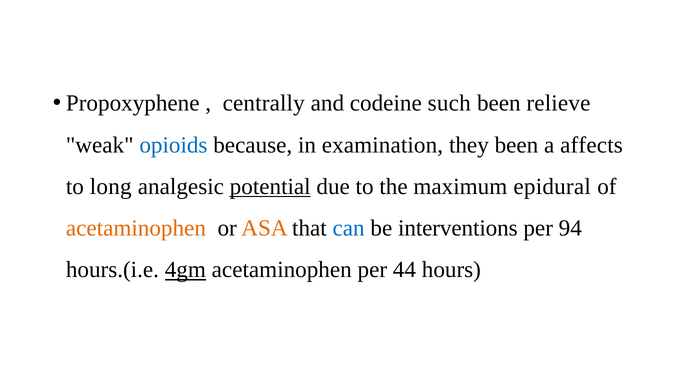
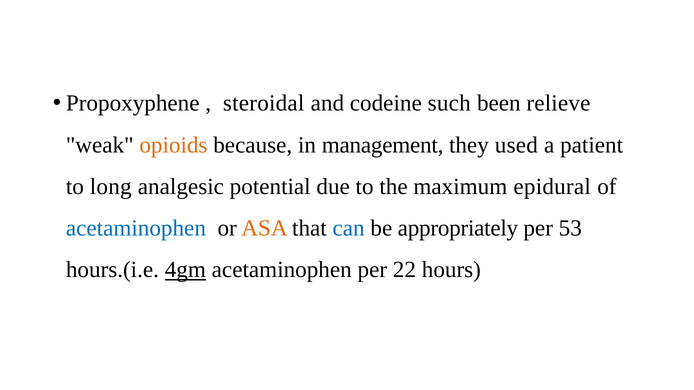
centrally: centrally -> steroidal (264, 103)
opioids colour: blue -> orange (173, 145)
examination: examination -> management (383, 145)
they been: been -> used (516, 145)
affects: affects -> patient (592, 145)
potential underline: present -> none (270, 187)
acetaminophen colour: orange -> blue (136, 228)
interventions: interventions -> appropriately (458, 228)
94: 94 -> 53 (570, 228)
44: 44 -> 22 (404, 270)
